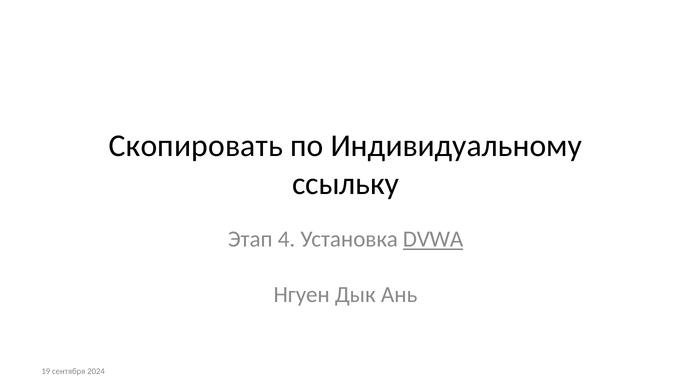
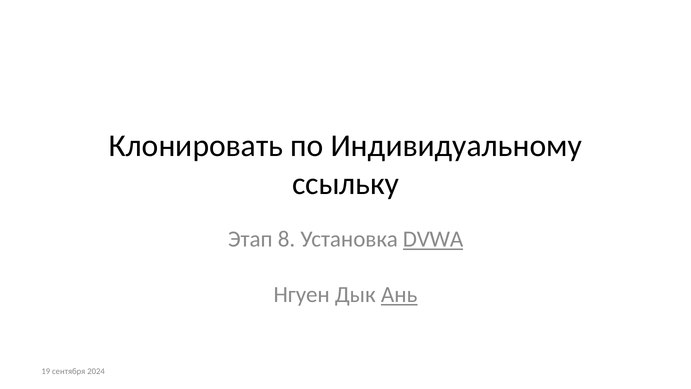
Скопировать: Скопировать -> Клонировать (196, 146)
4: 4 -> 8 (287, 239)
Ань underline: none -> present (399, 294)
